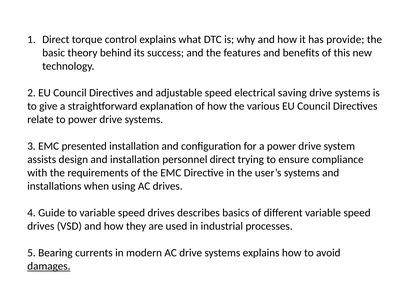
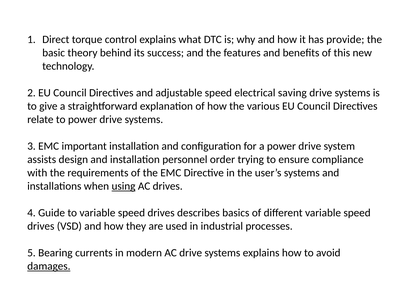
presented: presented -> important (84, 146)
personnel direct: direct -> order (222, 159)
using underline: none -> present (124, 186)
